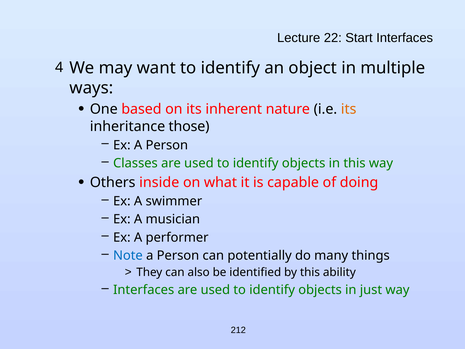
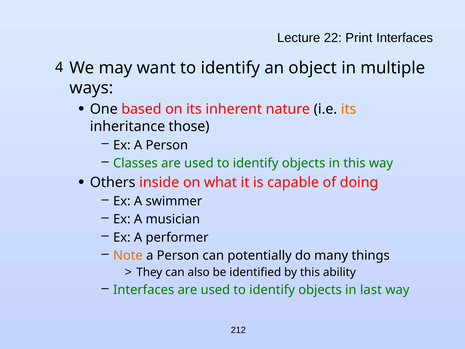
Start: Start -> Print (359, 38)
Note colour: blue -> orange (128, 255)
just: just -> last (371, 290)
